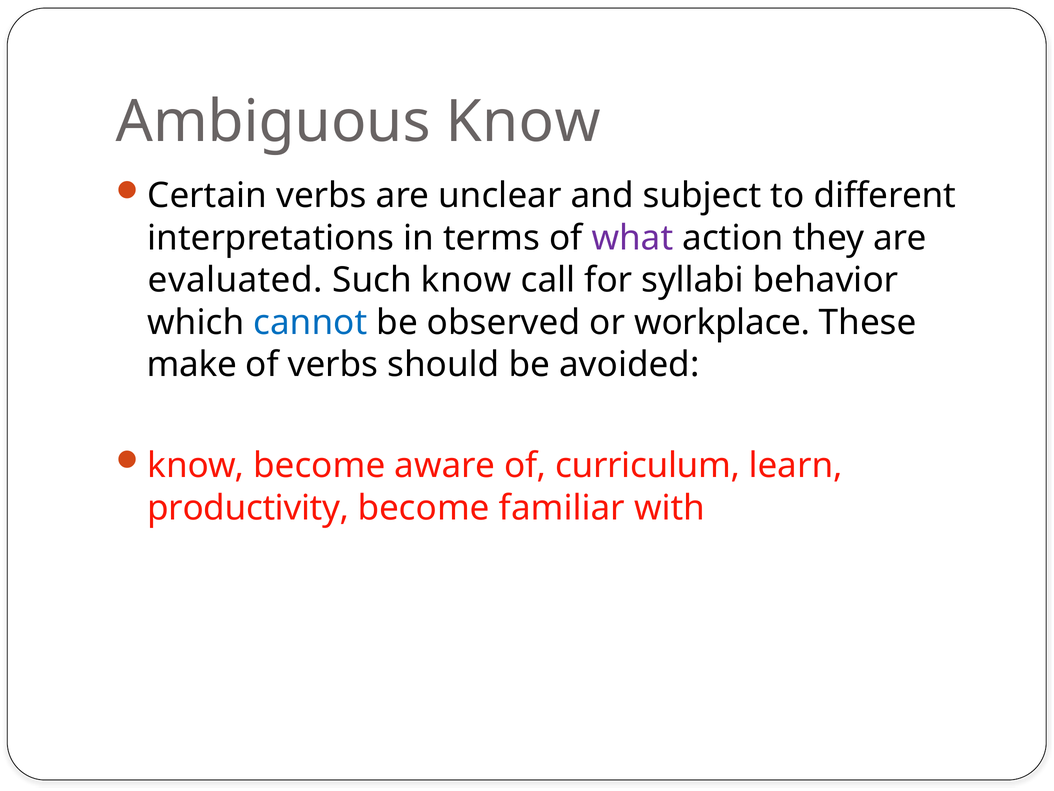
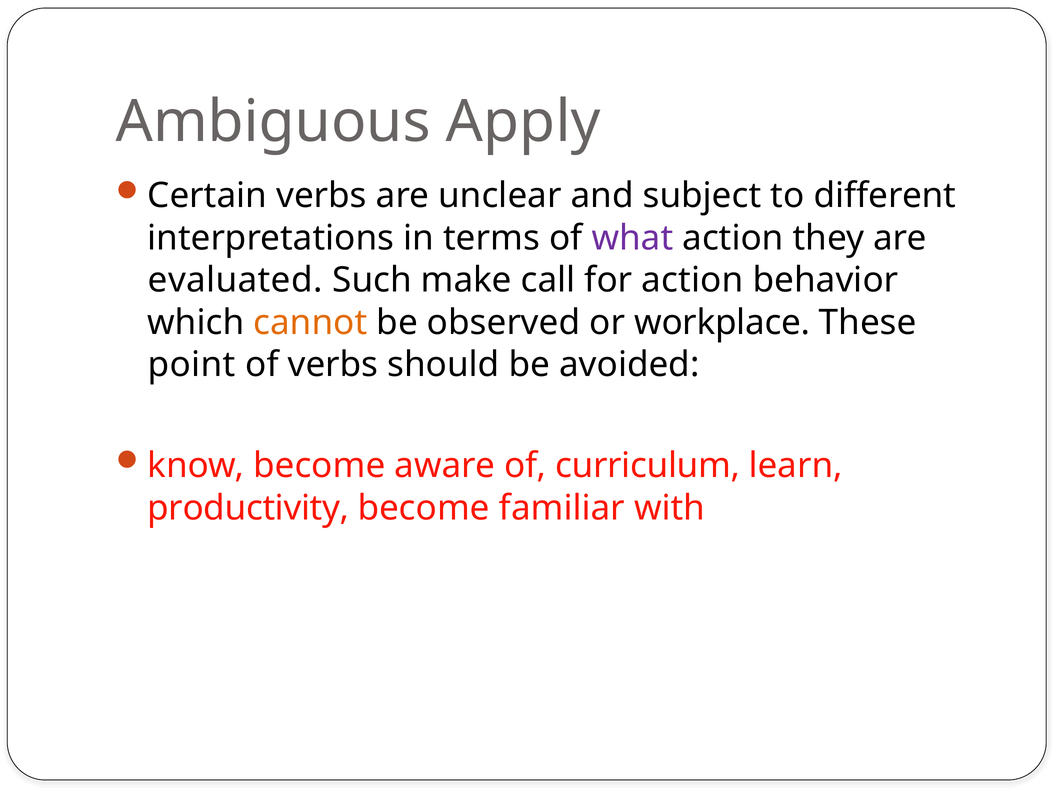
Ambiguous Know: Know -> Apply (523, 122)
Such know: know -> make (466, 280)
for syllabi: syllabi -> action (693, 280)
cannot colour: blue -> orange (310, 322)
make: make -> point (192, 364)
